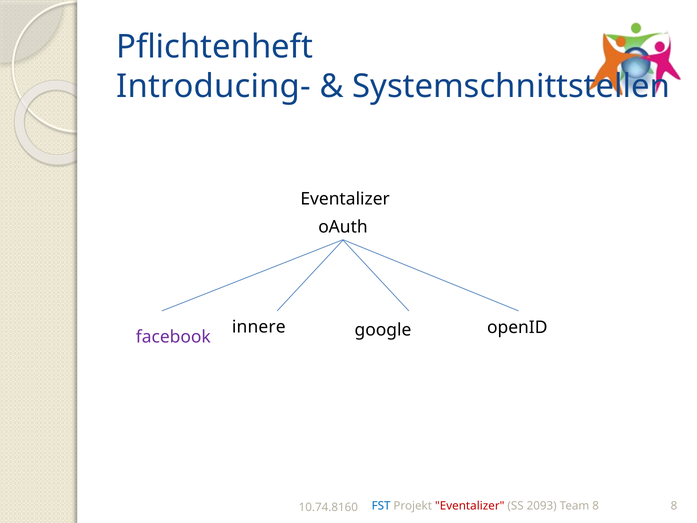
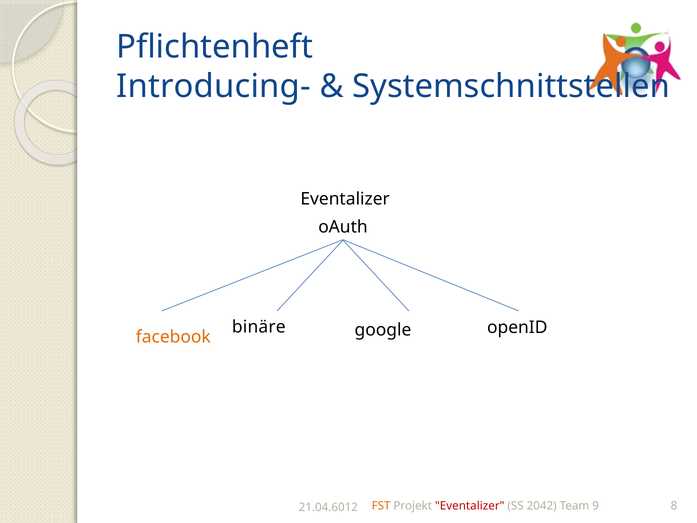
innere: innere -> binäre (259, 327)
facebook colour: purple -> orange (173, 337)
FST colour: blue -> orange (381, 505)
2093: 2093 -> 2042 (542, 505)
Team 8: 8 -> 9 (596, 505)
10.74.8160: 10.74.8160 -> 21.04.6012 (328, 507)
